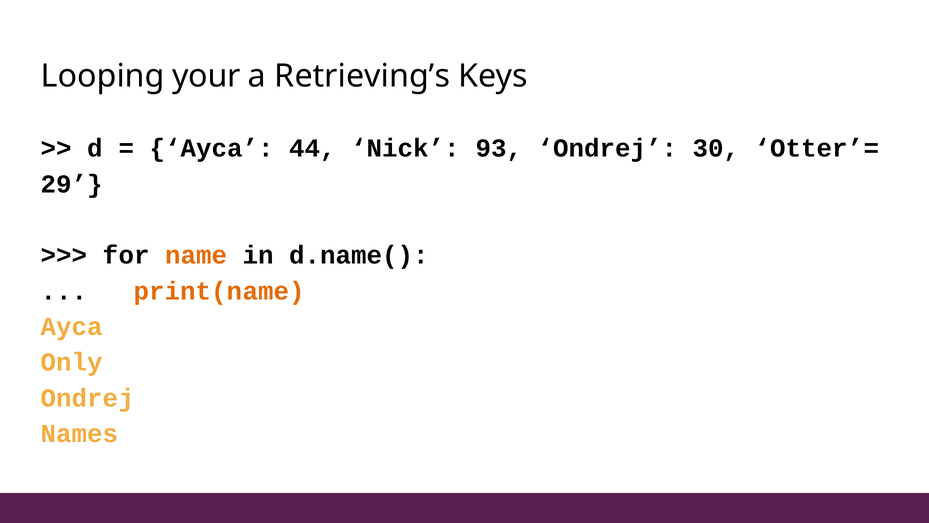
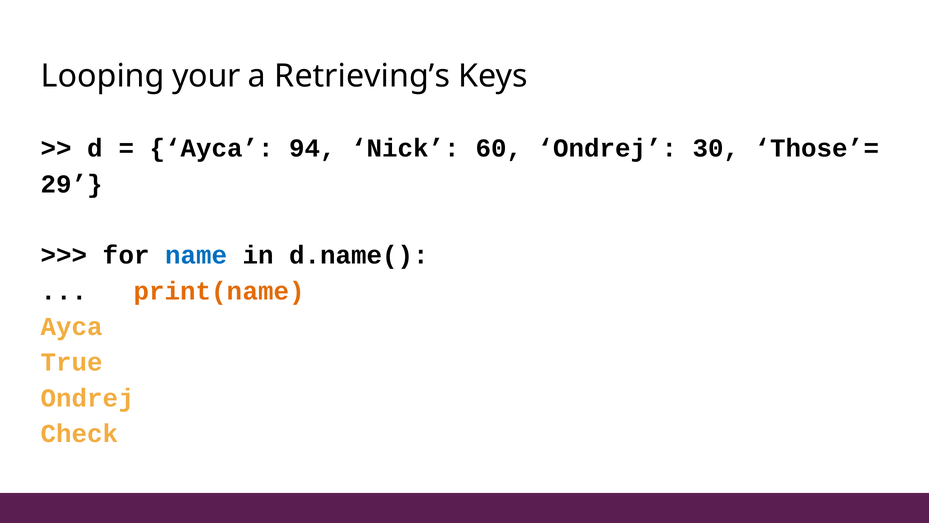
44: 44 -> 94 (313, 148)
93: 93 -> 60 (499, 148)
Otter’=: Otter’= -> Those’= (817, 148)
name colour: orange -> blue (196, 255)
Only: Only -> True (72, 362)
Names: Names -> Check (80, 433)
